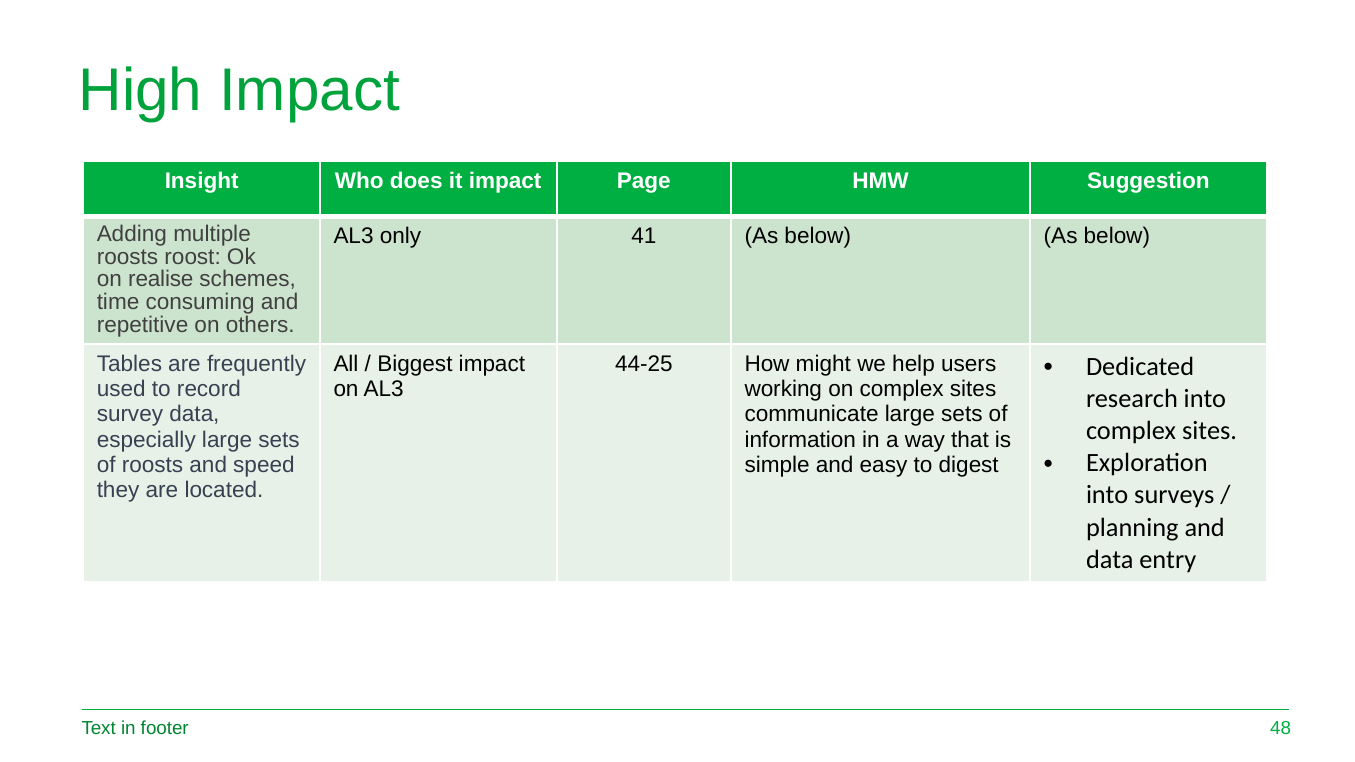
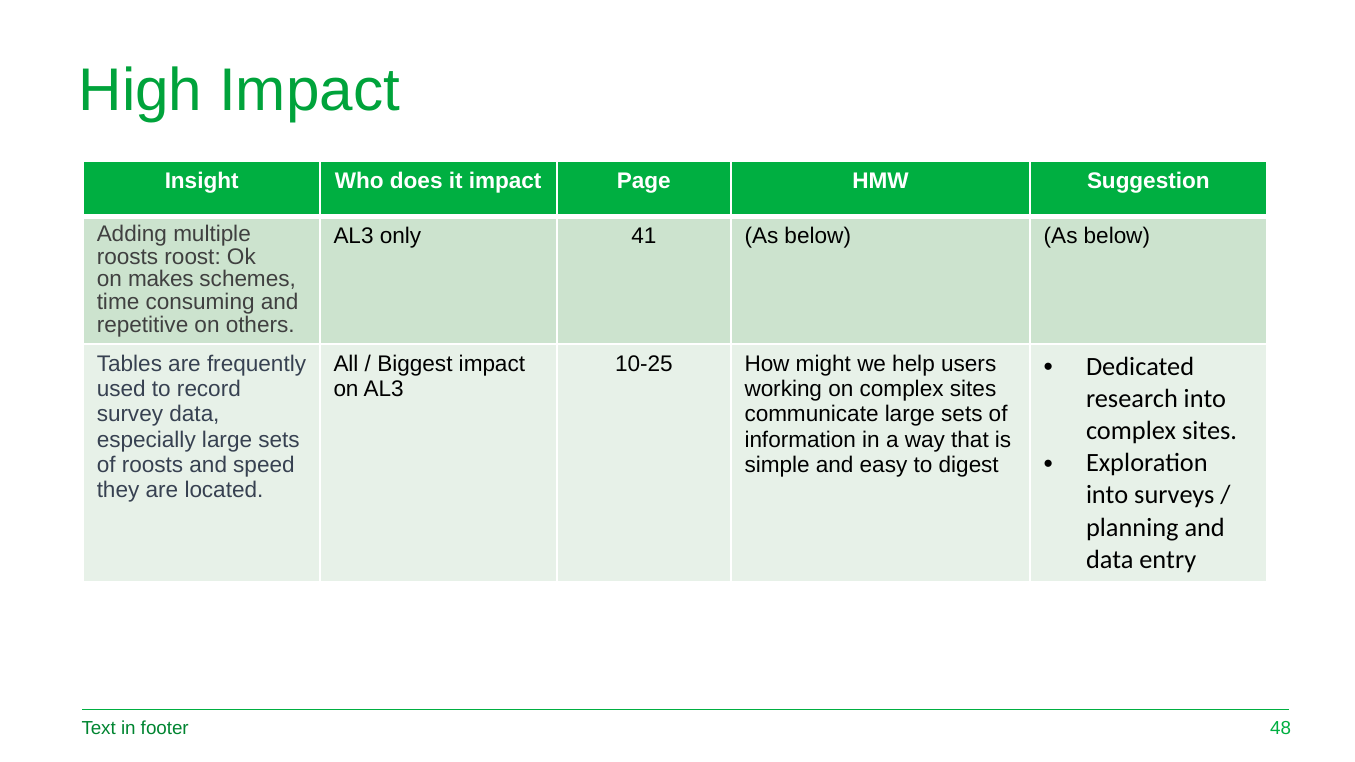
realise: realise -> makes (161, 280)
44-25: 44-25 -> 10-25 (644, 364)
